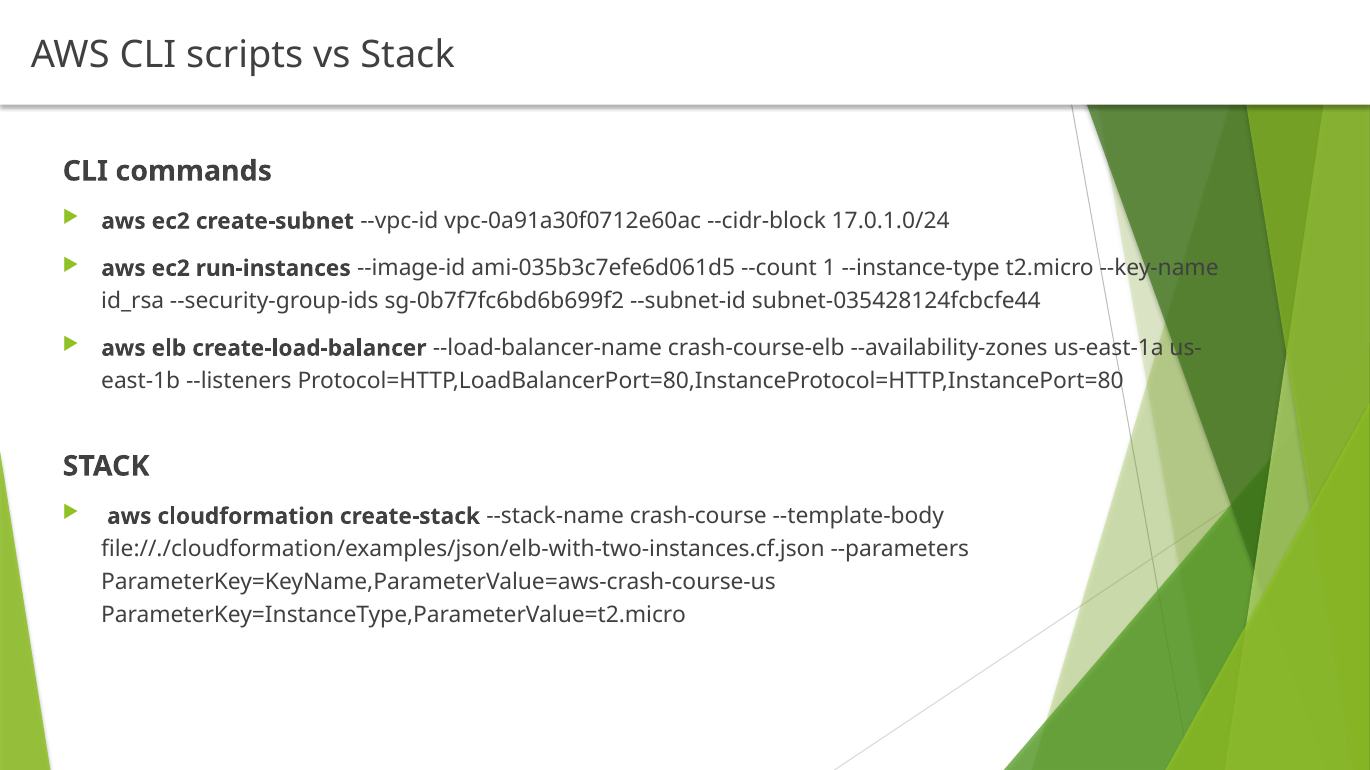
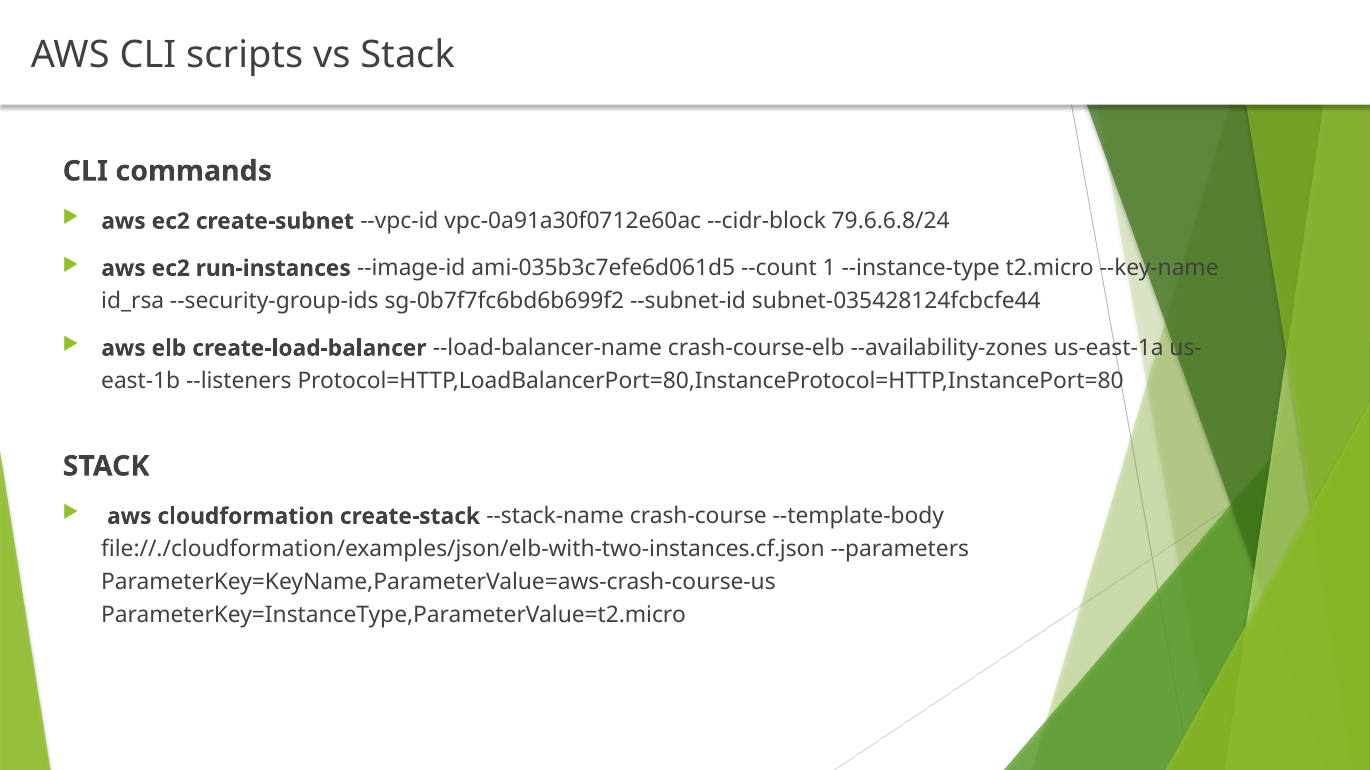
17.0.1.0/24: 17.0.1.0/24 -> 79.6.6.8/24 (891, 221)
